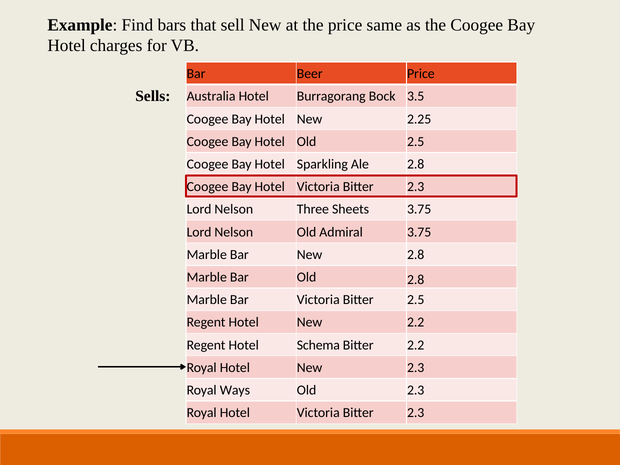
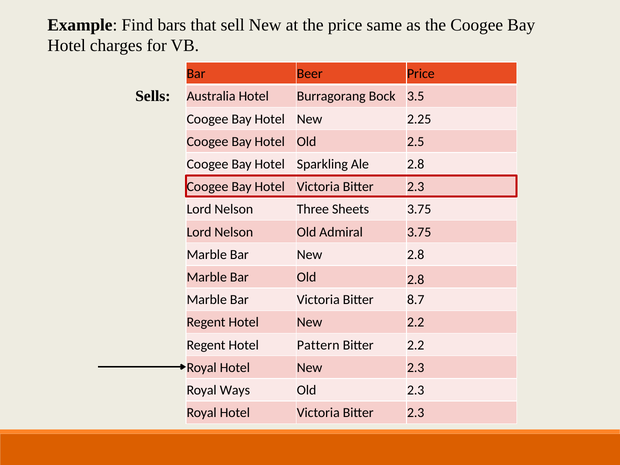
Bitter 2.5: 2.5 -> 8.7 (416, 300)
Schema: Schema -> Pattern (318, 345)
